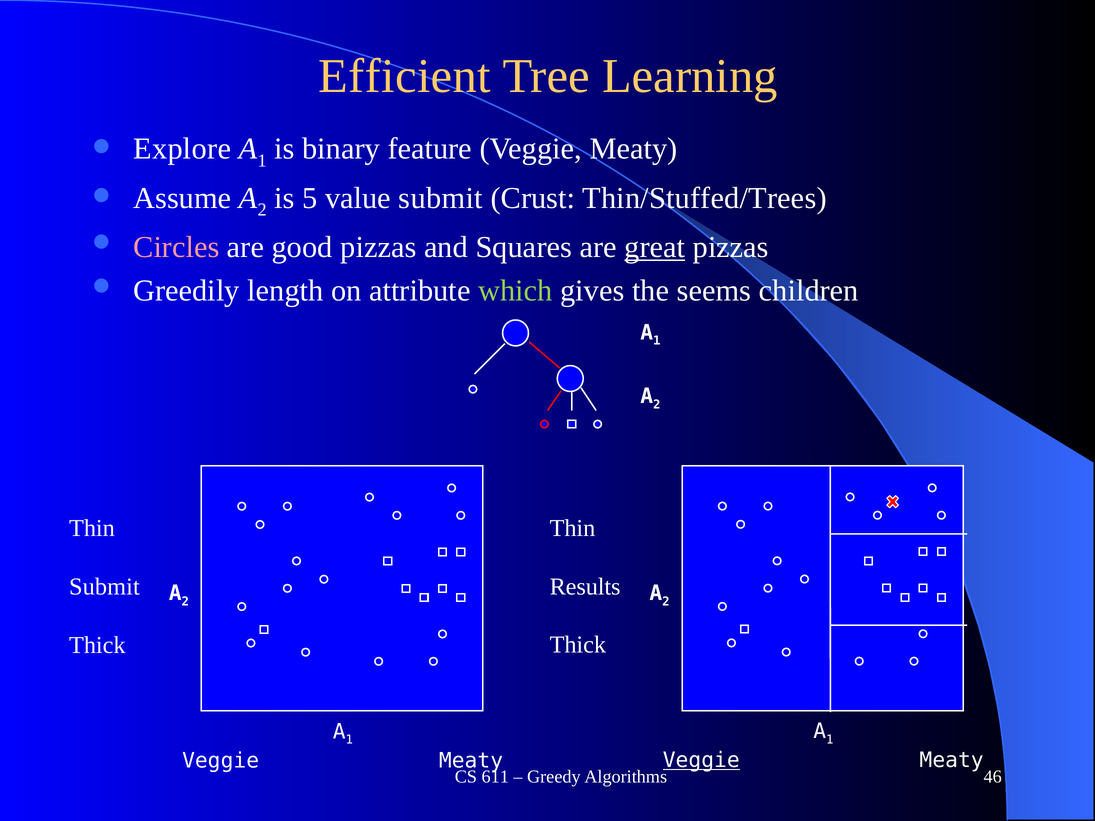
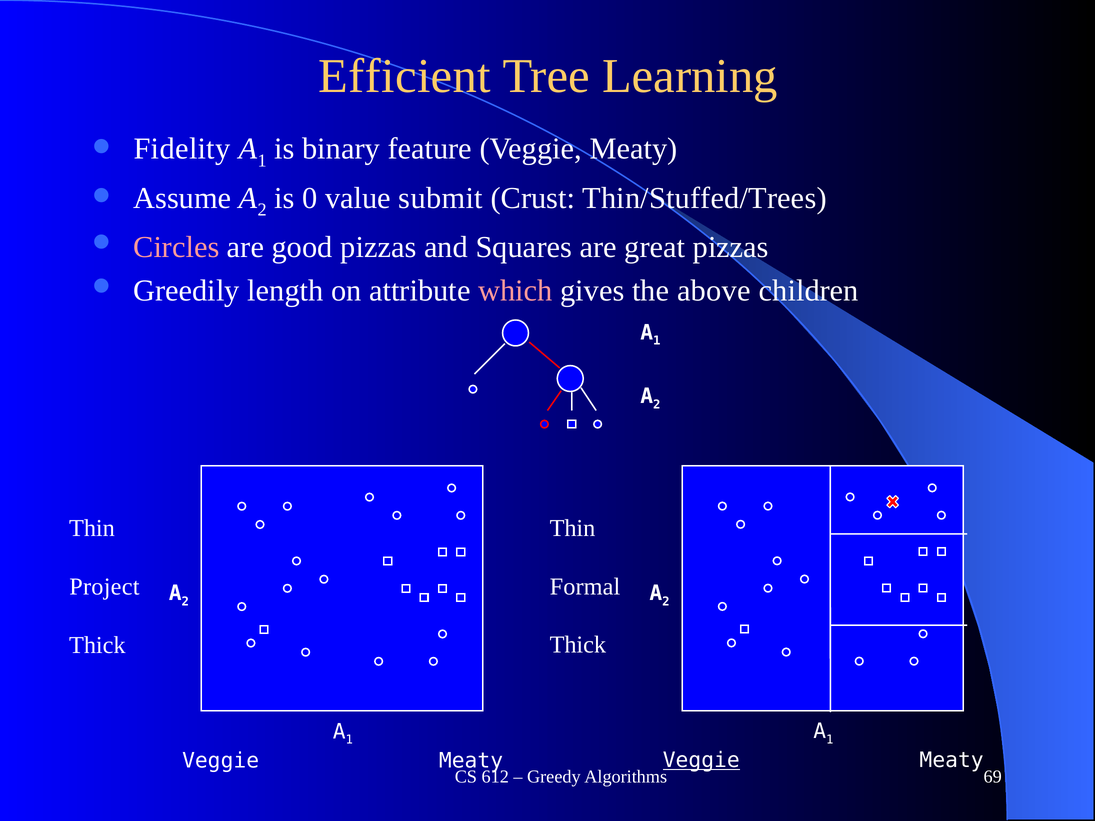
Explore: Explore -> Fidelity (182, 149)
5: 5 -> 0 (310, 198)
great underline: present -> none (655, 247)
which colour: light green -> pink (515, 291)
seems: seems -> above (714, 291)
Results: Results -> Formal (585, 587)
Submit: Submit -> Project (104, 587)
611: 611 -> 612 (495, 777)
46: 46 -> 69 (993, 777)
